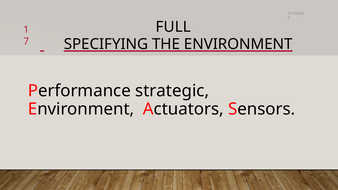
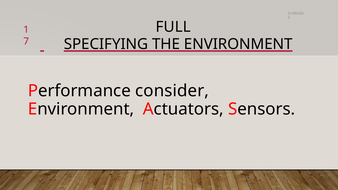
strategic: strategic -> consider (172, 91)
